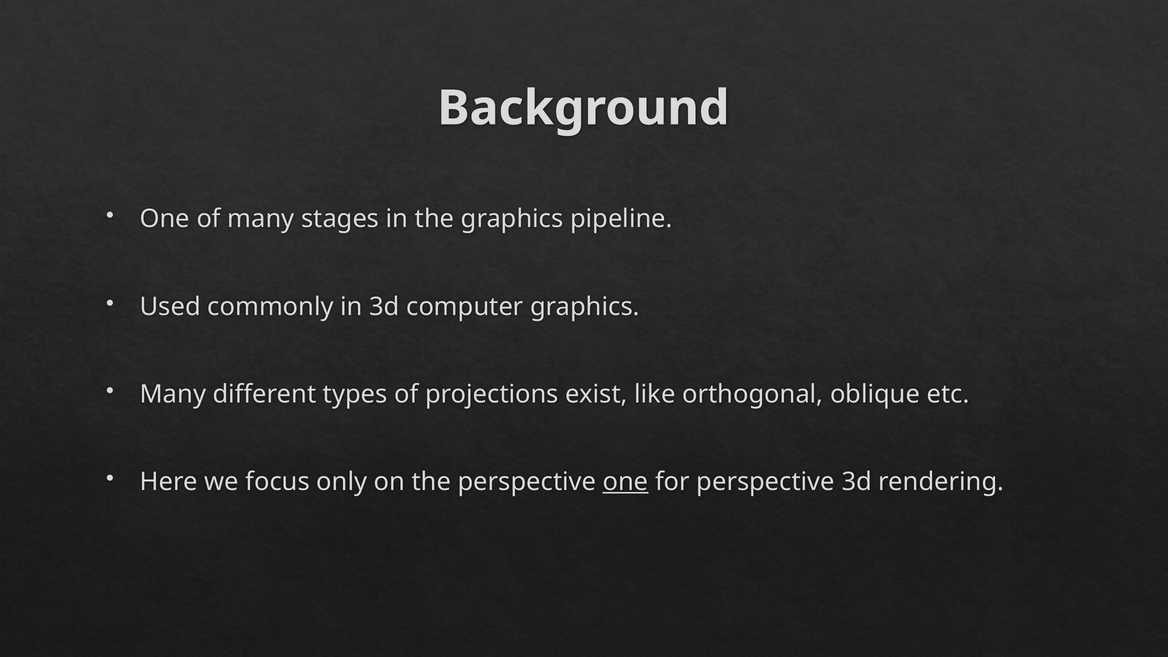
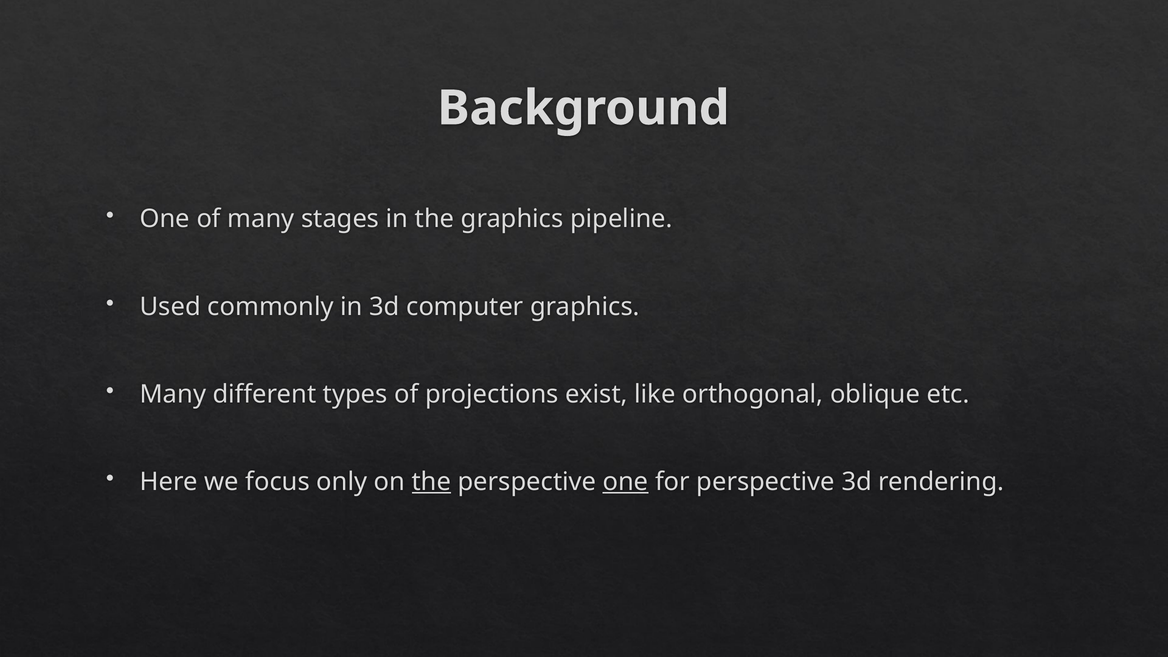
the underline: none -> present (431, 482)
